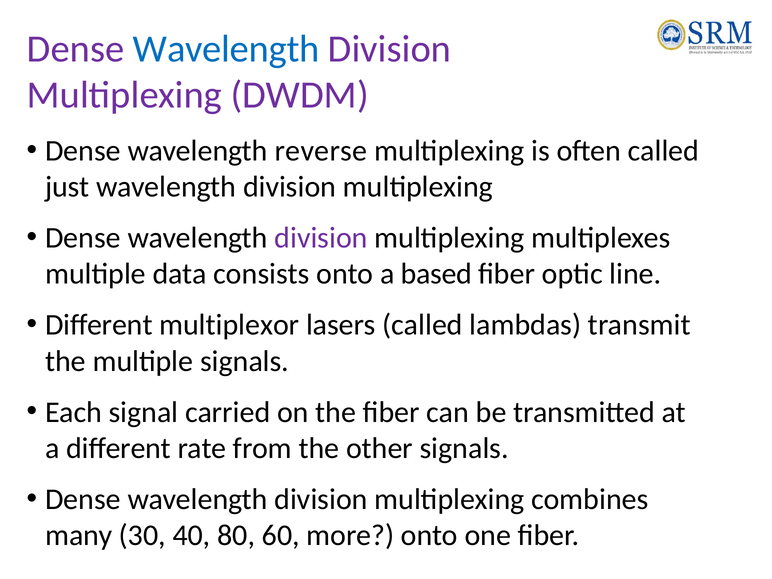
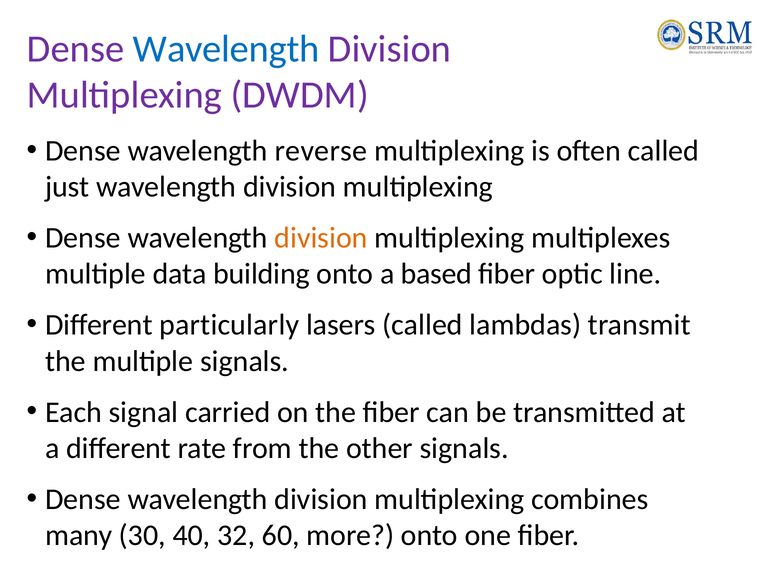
division colour: purple -> orange (321, 238)
consists: consists -> building (262, 274)
multiplexor: multiplexor -> particularly (229, 325)
80: 80 -> 32 (236, 535)
